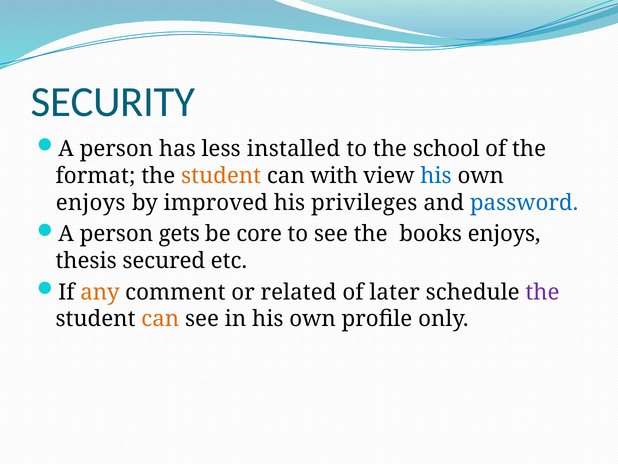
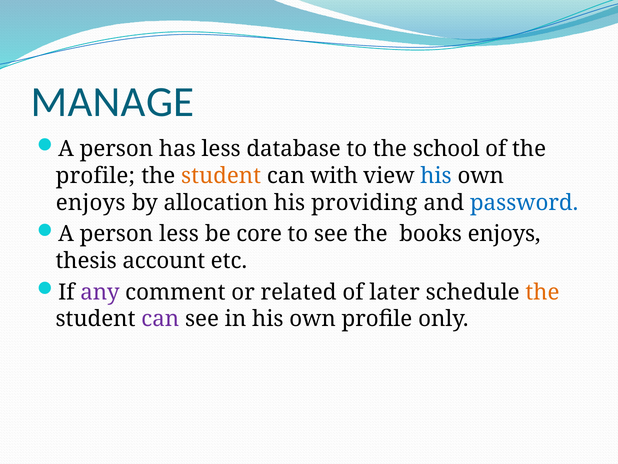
SECURITY: SECURITY -> MANAGE (113, 102)
installed: installed -> database (294, 149)
format: format -> profile (95, 176)
improved: improved -> allocation (216, 203)
privileges: privileges -> providing (364, 203)
person gets: gets -> less (179, 234)
secured: secured -> account (164, 261)
any colour: orange -> purple (100, 292)
the colour: purple -> orange (542, 292)
can colour: orange -> purple (160, 319)
